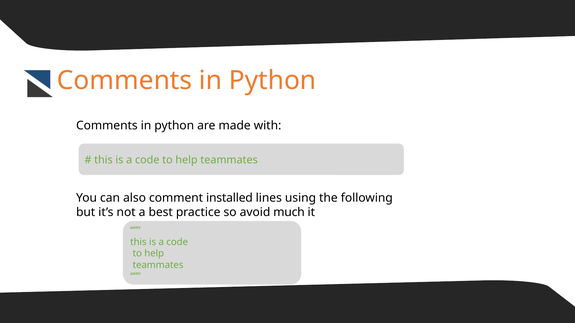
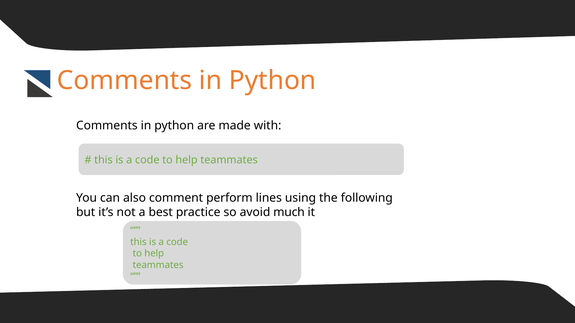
installed: installed -> perform (229, 198)
